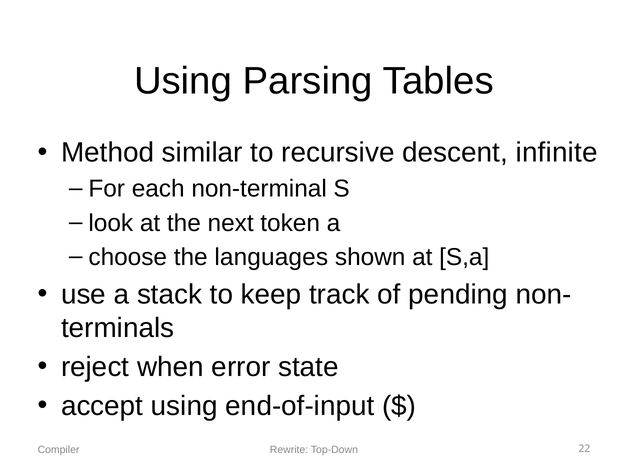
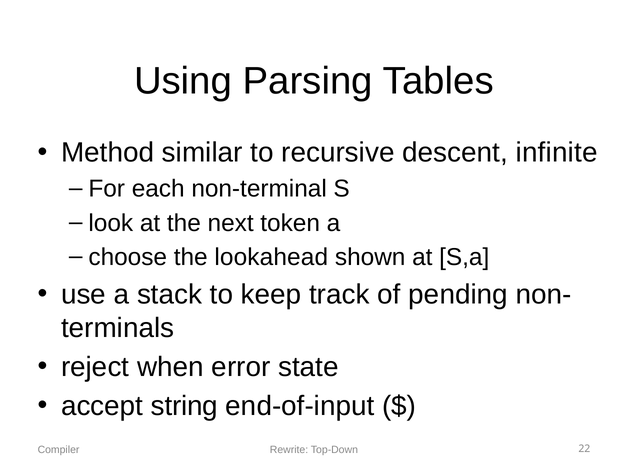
languages: languages -> lookahead (271, 257)
accept using: using -> string (184, 406)
